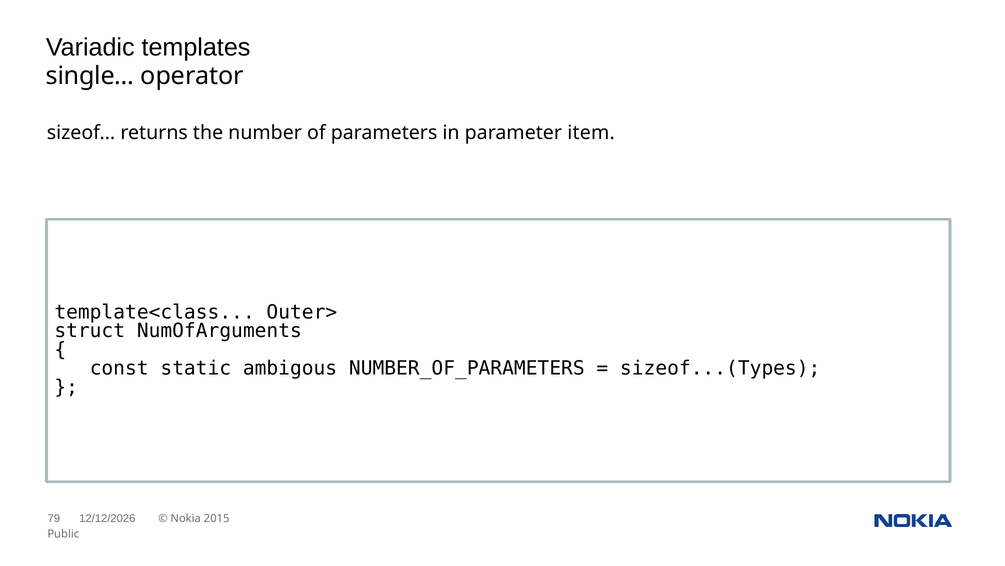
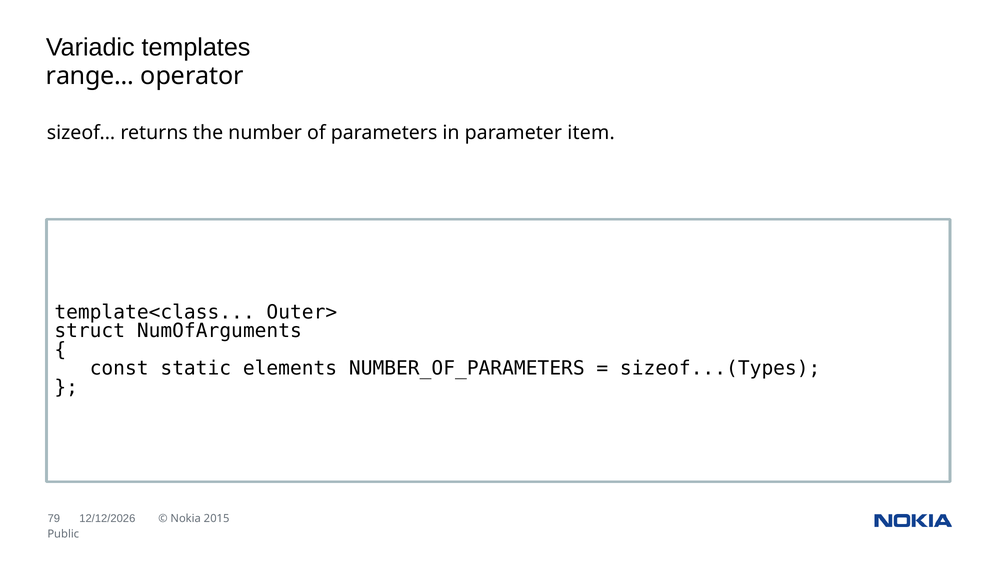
single: single -> range (90, 76)
ambigous: ambigous -> elements (290, 368)
